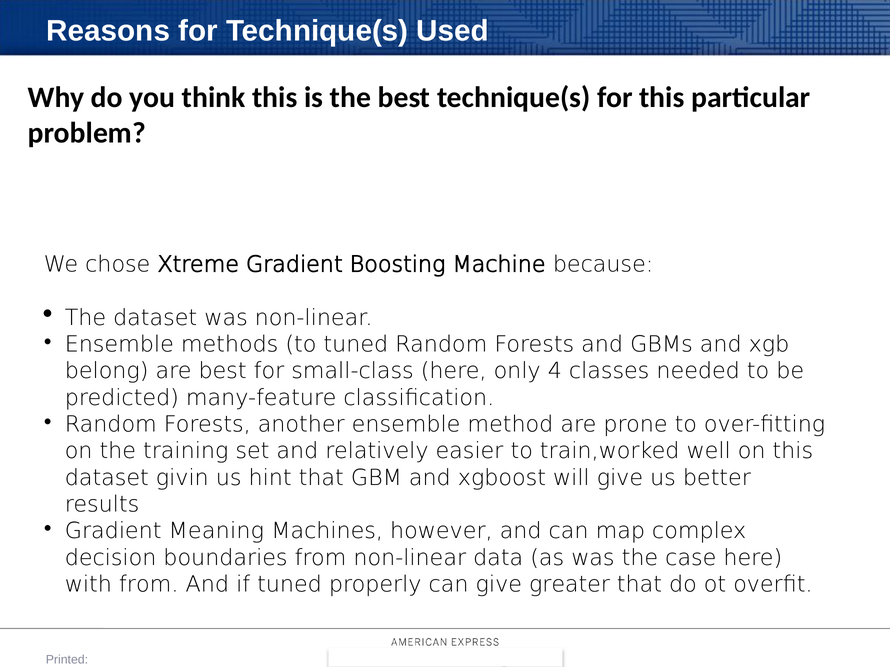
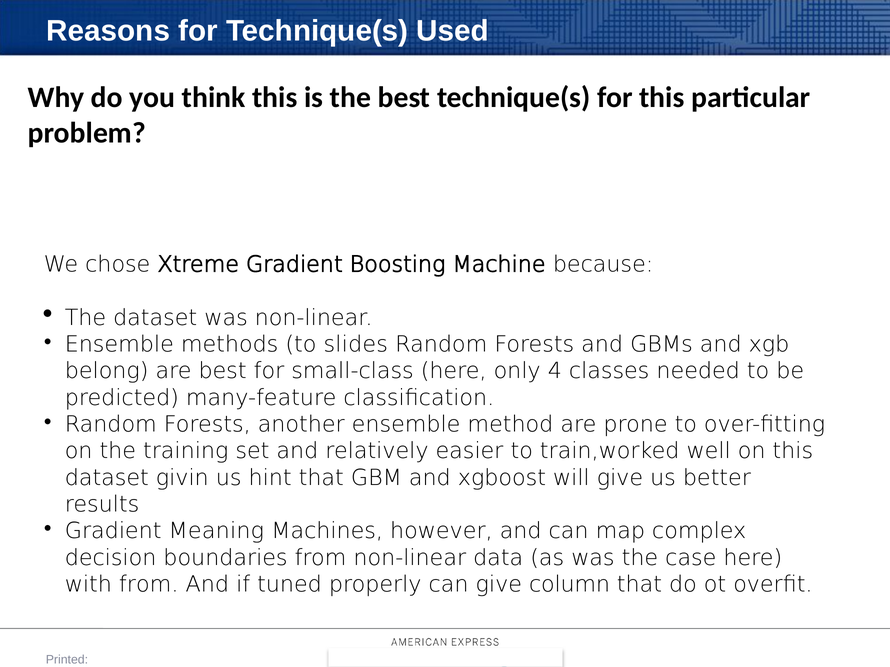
to tuned: tuned -> slides (356, 345)
greater: greater -> column (570, 585)
